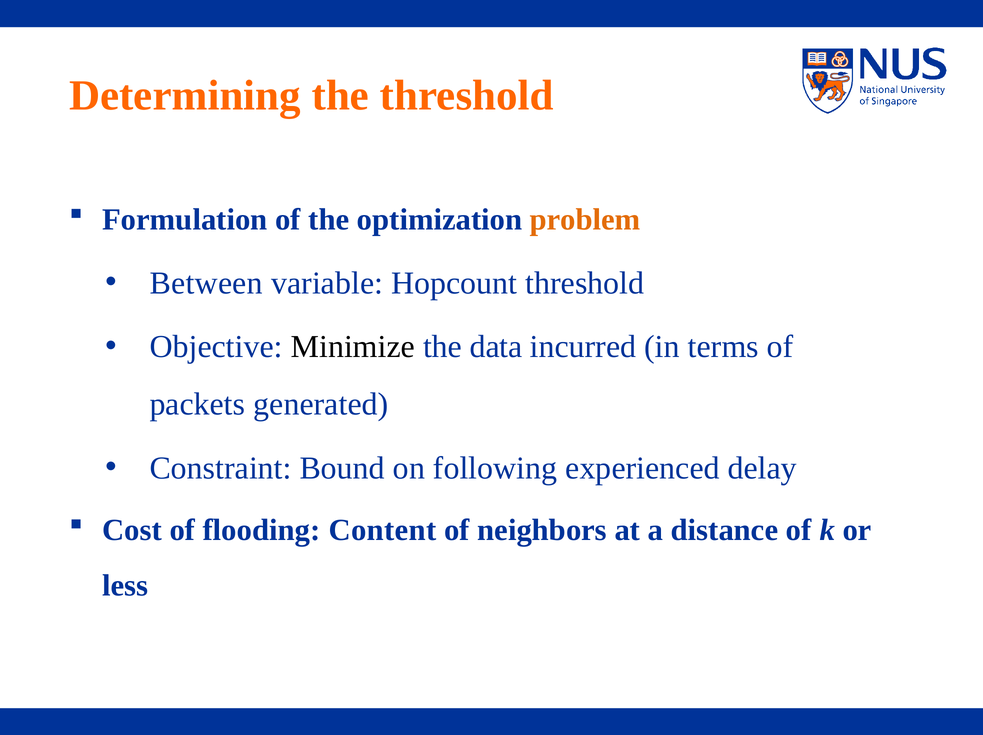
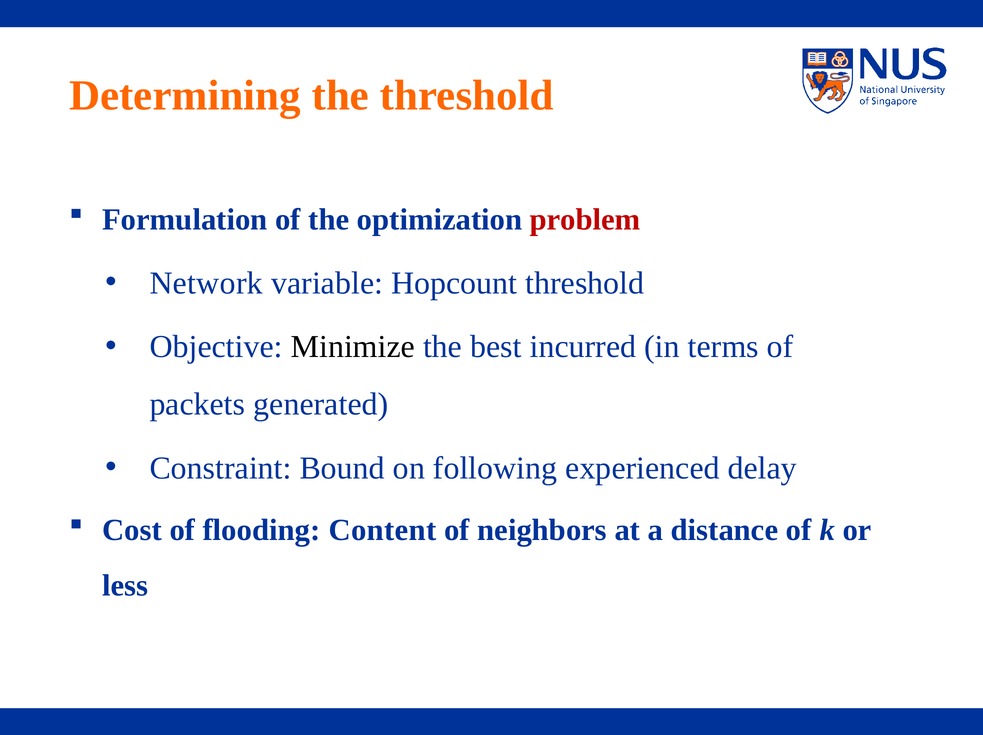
problem colour: orange -> red (585, 220)
Between: Between -> Network (206, 283)
data: data -> best (496, 347)
